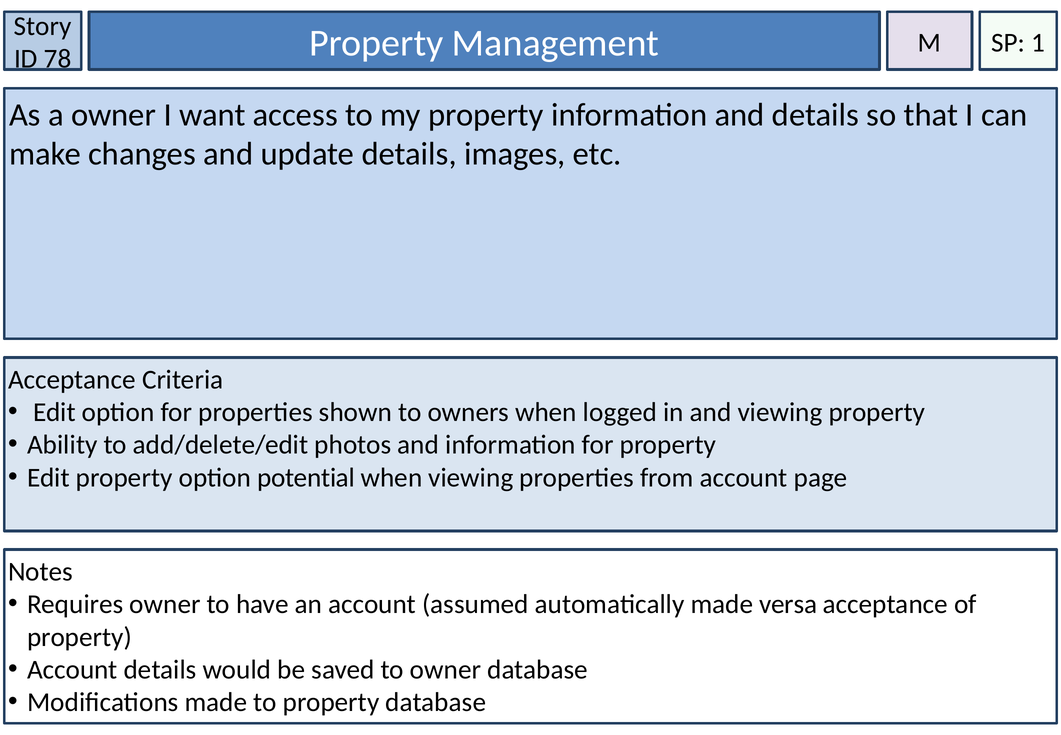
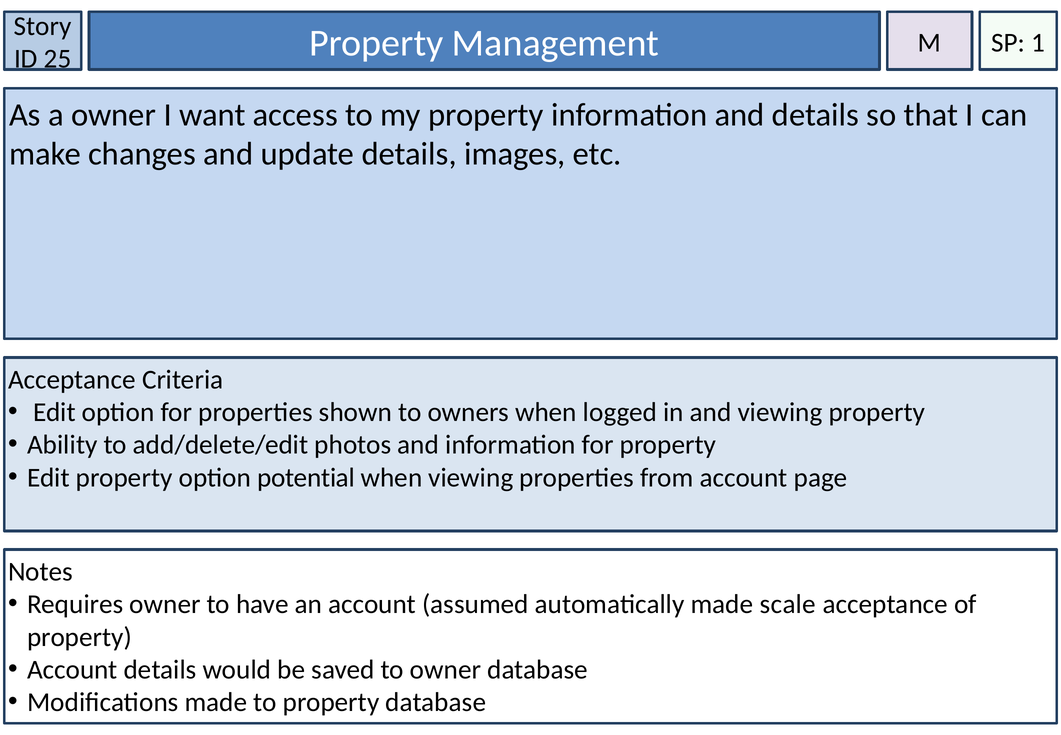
78: 78 -> 25 (58, 59)
versa: versa -> scale (788, 604)
